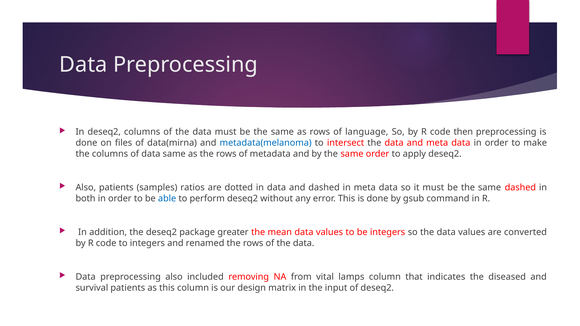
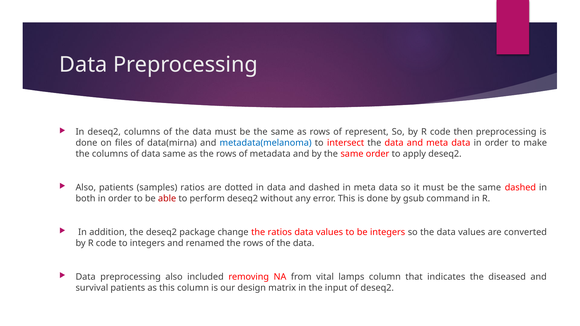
language: language -> represent (367, 132)
able colour: blue -> red (167, 199)
greater: greater -> change (233, 232)
the mean: mean -> ratios (280, 232)
